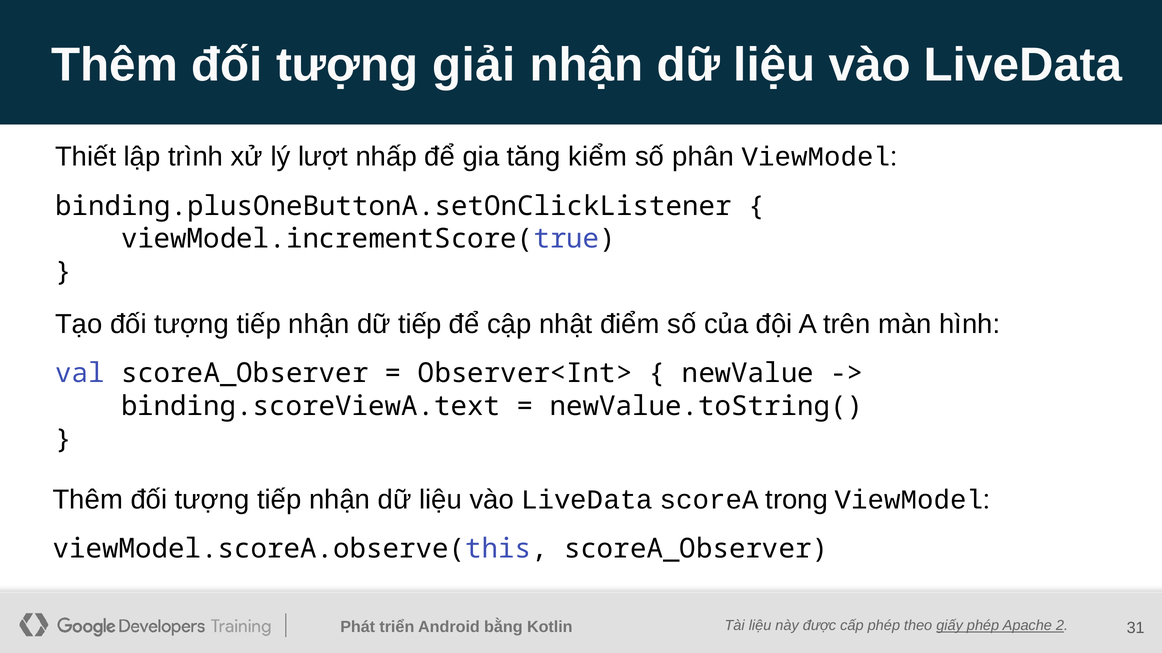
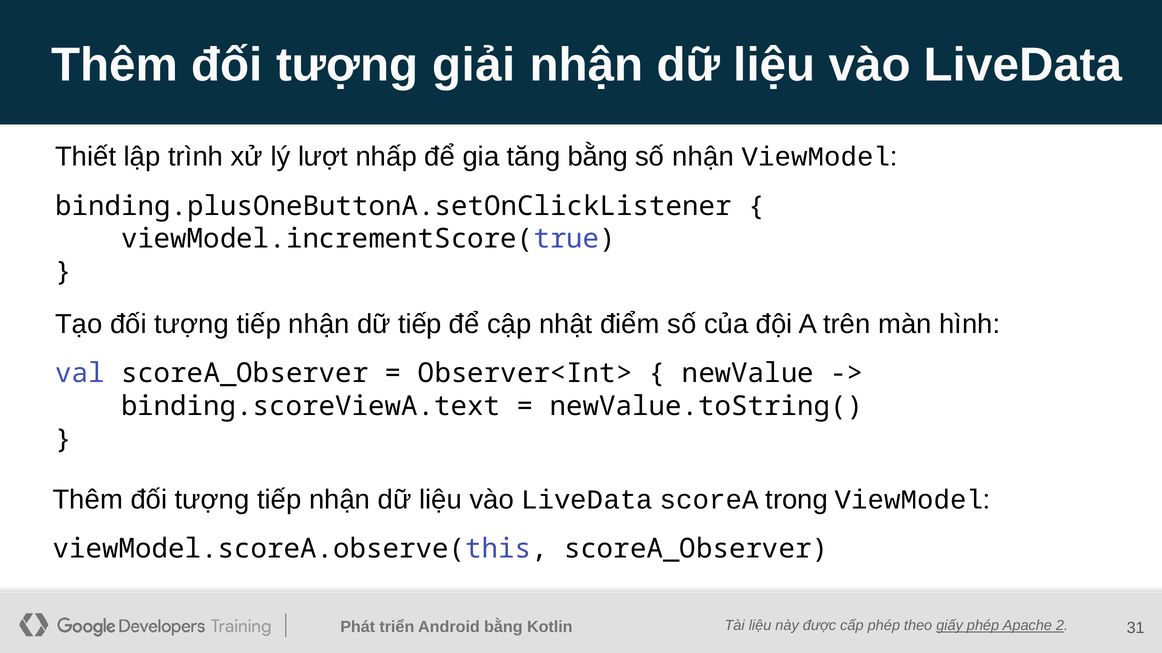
tăng kiểm: kiểm -> bằng (598, 157)
số phân: phân -> nhận (703, 157)
